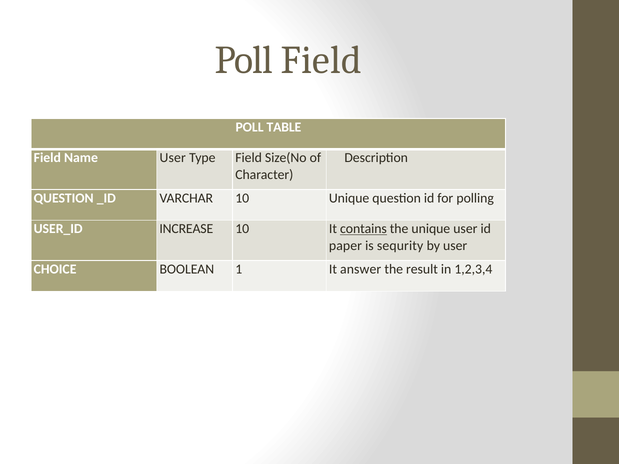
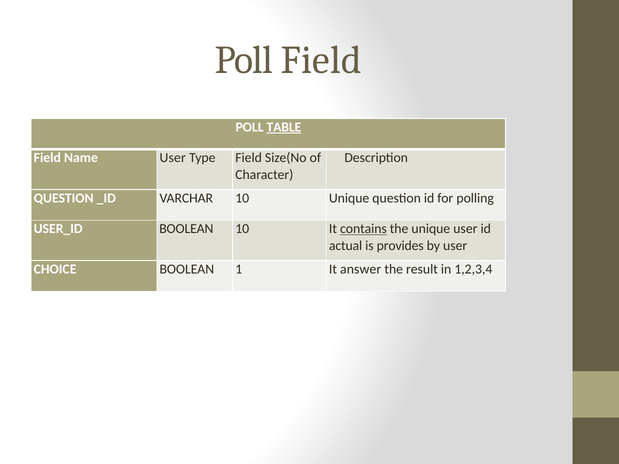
TABLE underline: none -> present (284, 127)
INCREASE: INCREASE -> BOOLEAN (186, 229)
paper: paper -> actual (346, 246)
sequrity: sequrity -> provides (400, 246)
